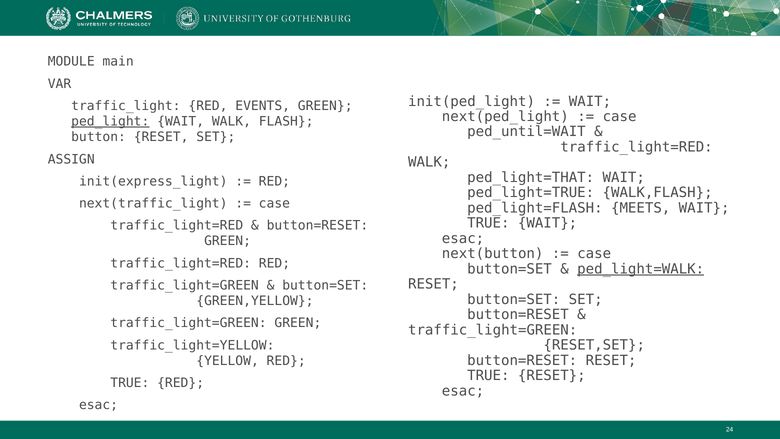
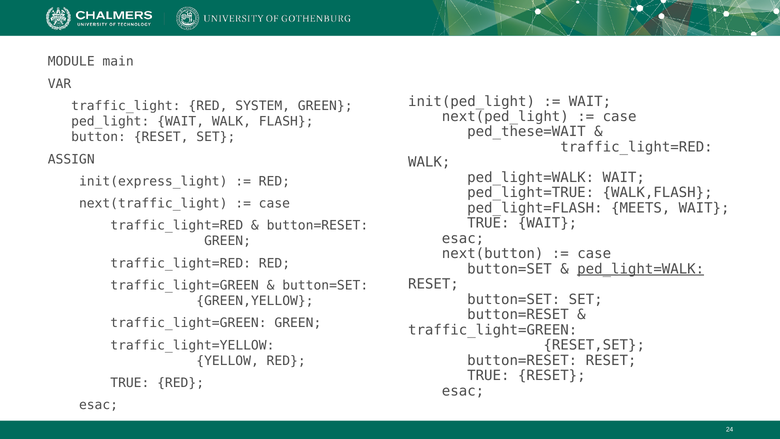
EVENTS: EVENTS -> SYSTEM (263, 106)
ped_light underline: present -> none (110, 121)
ped_until=WAIT: ped_until=WAIT -> ped_these=WAIT (526, 132)
ped_light=THAT: ped_light=THAT -> ped_light=WALK (531, 177)
